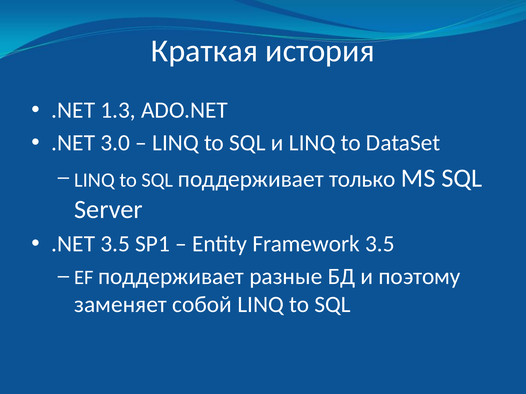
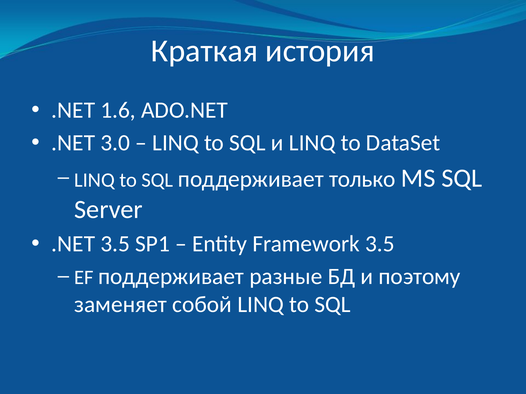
1.3: 1.3 -> 1.6 (118, 110)
